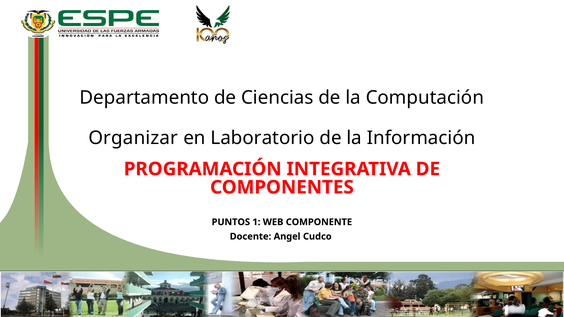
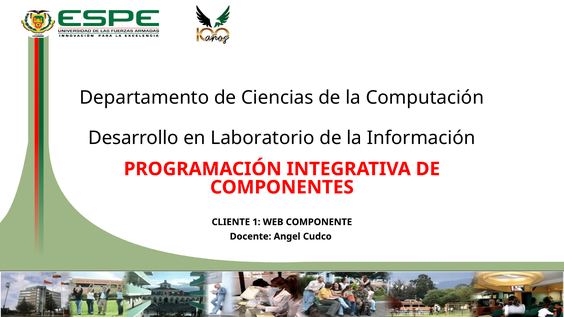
Organizar: Organizar -> Desarrollo (133, 138)
PUNTOS: PUNTOS -> CLIENTE (231, 222)
